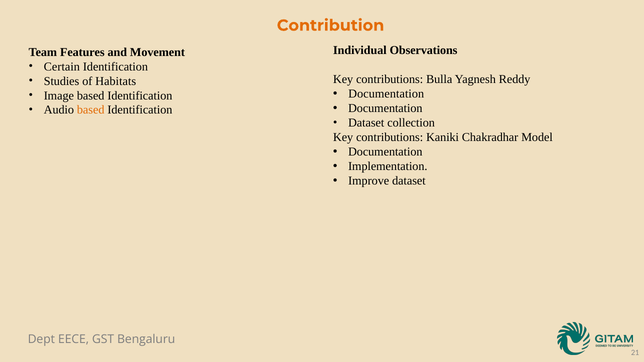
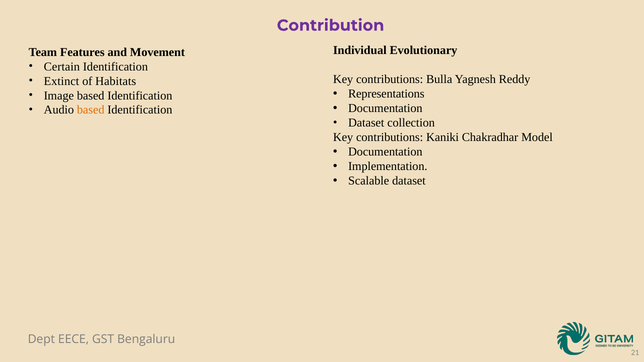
Contribution colour: orange -> purple (331, 25)
Observations: Observations -> Evolutionary (424, 50)
Studies: Studies -> Extinct (61, 81)
Documentation: Documentation -> Representations (386, 94)
Improve: Improve -> Scalable (369, 181)
